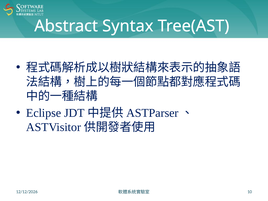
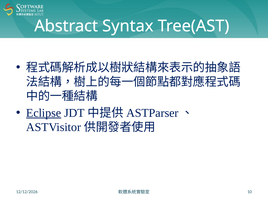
Eclipse underline: none -> present (44, 113)
